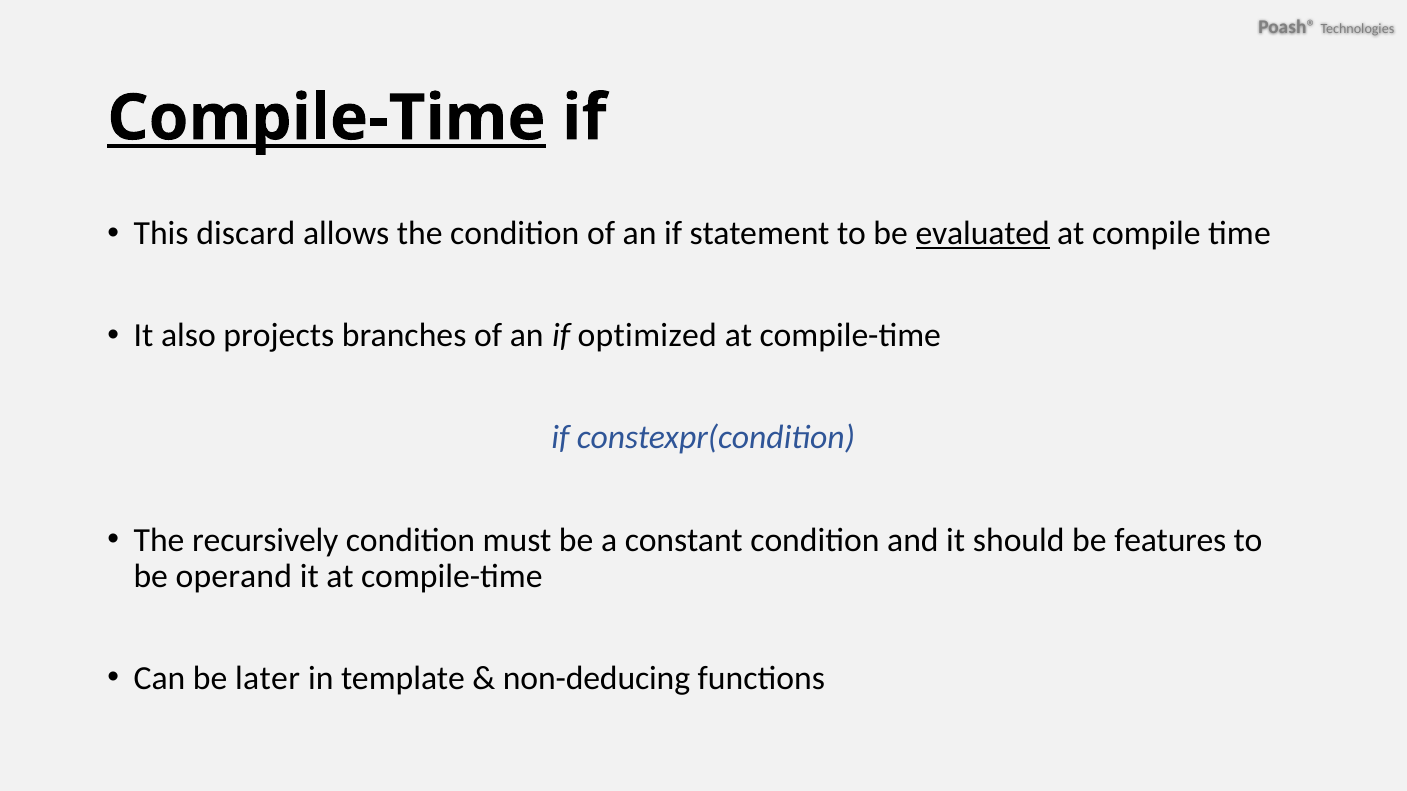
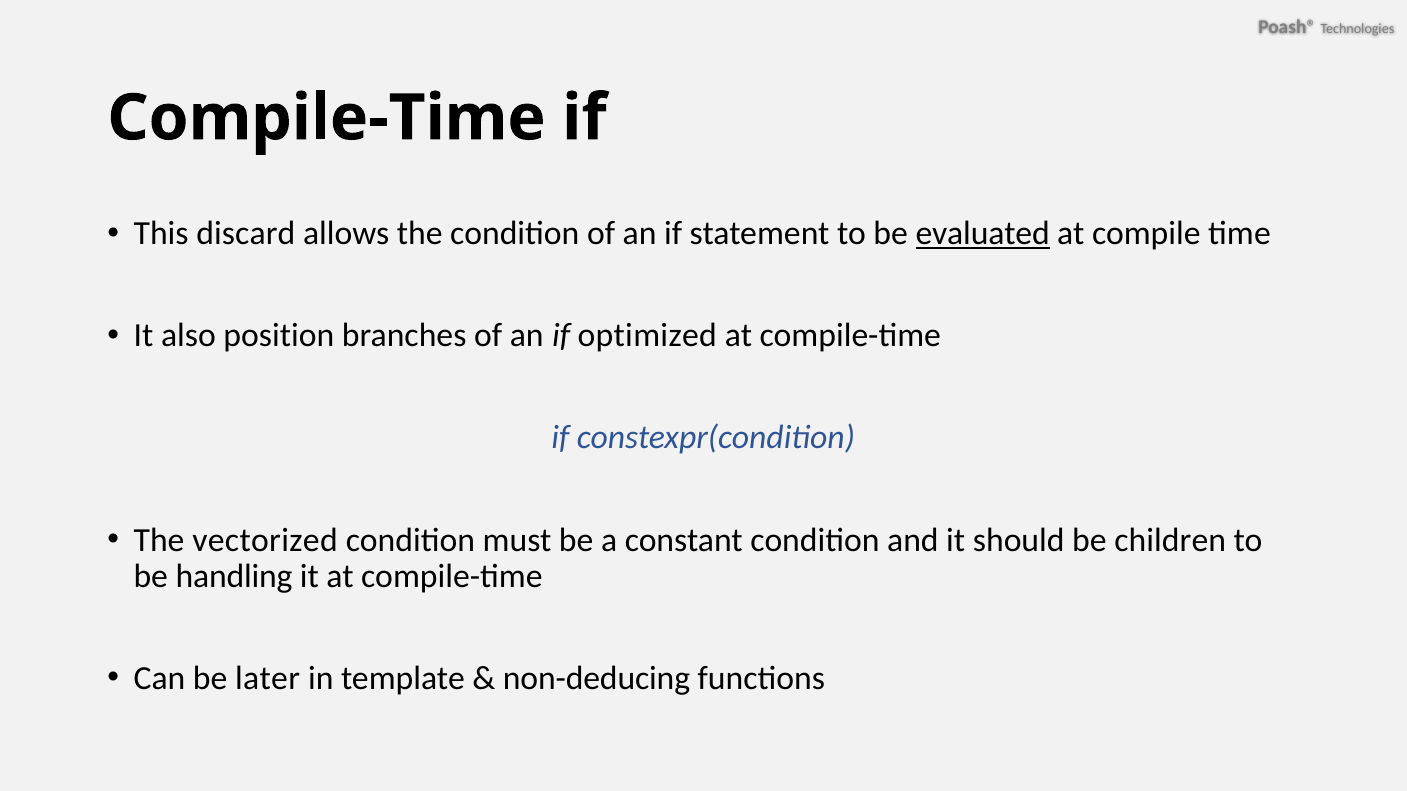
Compile-Time underline: present -> none (327, 118)
projects: projects -> position (279, 336)
recursively: recursively -> vectorized (265, 540)
features: features -> children (1170, 540)
operand: operand -> handling (234, 577)
